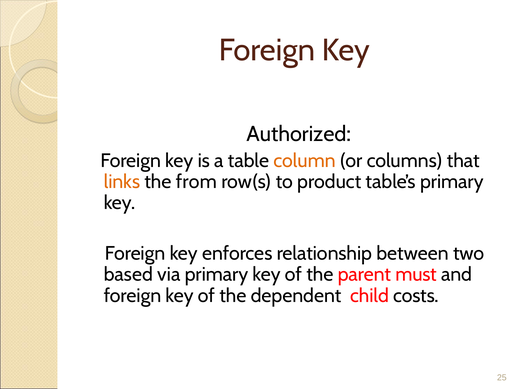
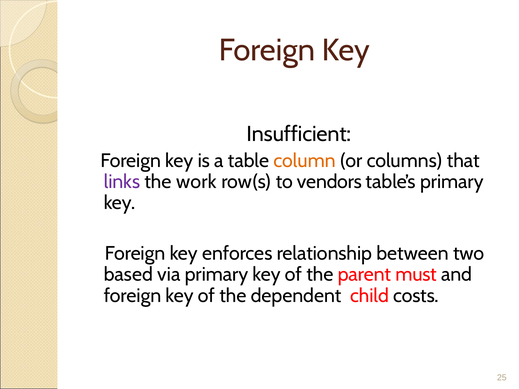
Authorized: Authorized -> Insufficient (299, 134)
links colour: orange -> purple (122, 182)
from: from -> work (196, 182)
product: product -> vendors (329, 182)
